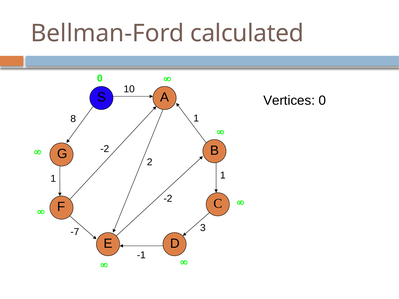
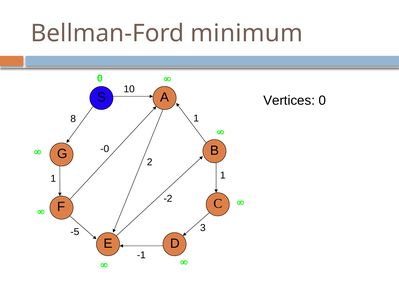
calculated: calculated -> minimum (247, 33)
-2: -2 -> -0 (105, 149)
-7: -7 -> -5 (75, 232)
